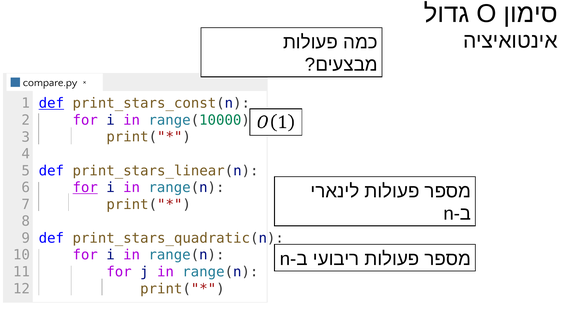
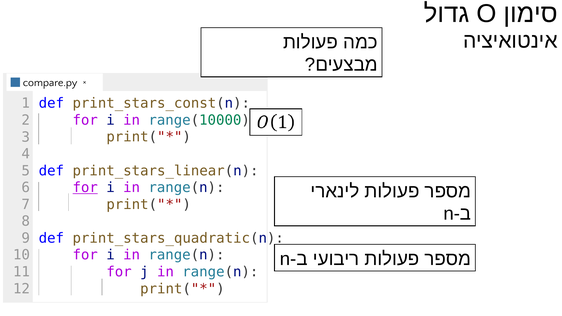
def underline: present -> none (51, 103)
